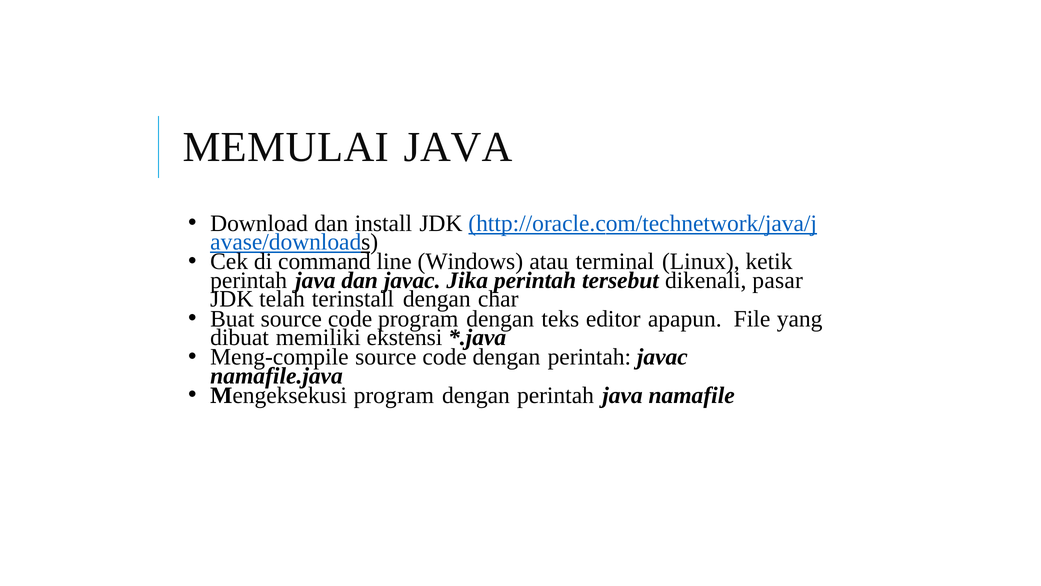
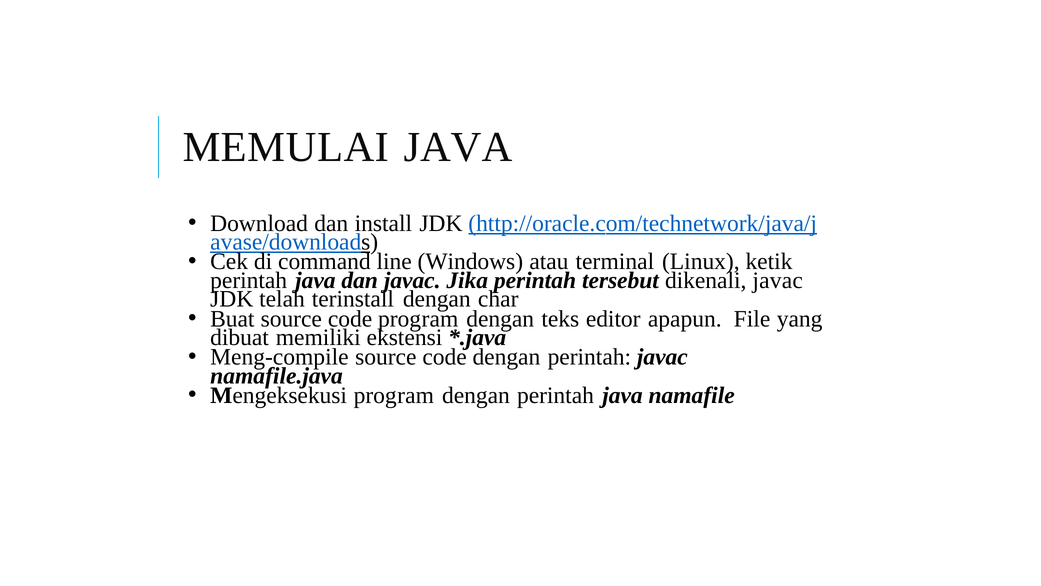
dikenali pasar: pasar -> javac (778, 280)
